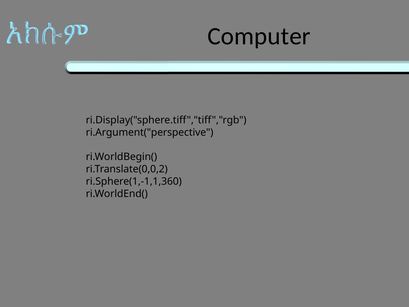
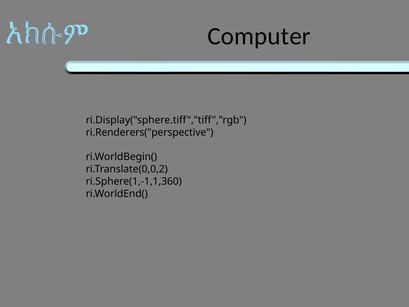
ri.Argument("perspective: ri.Argument("perspective -> ri.Renderers("perspective (150, 132)
